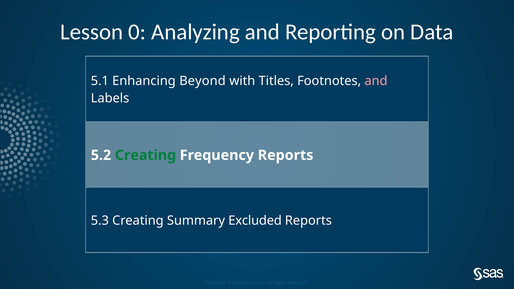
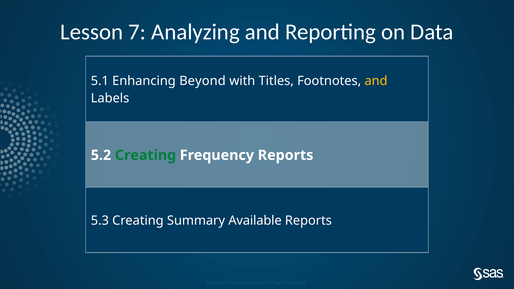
0: 0 -> 7 (137, 32)
and colour: pink -> yellow (376, 81)
Excluded: Excluded -> Available (255, 221)
